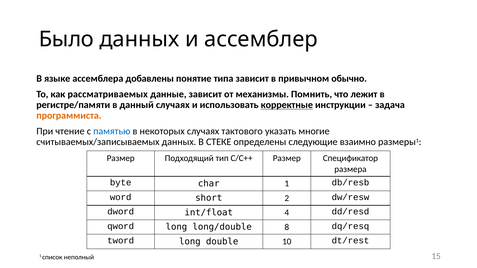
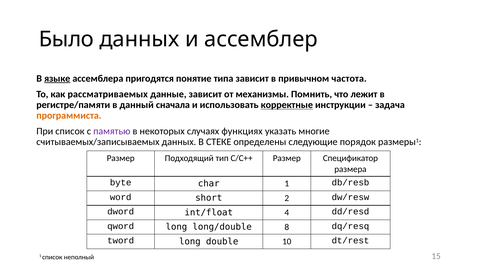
языке underline: none -> present (57, 79)
добавлены: добавлены -> пригодятся (150, 79)
обычно: обычно -> частота (349, 79)
данный случаях: случаях -> сначала (173, 105)
При чтение: чтение -> список (70, 131)
памятью colour: blue -> purple (112, 131)
тактового: тактового -> функциях (242, 131)
взаимно: взаимно -> порядок (358, 142)
